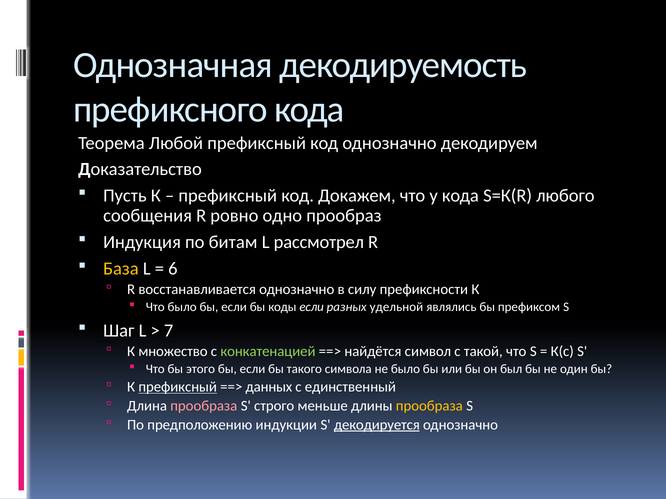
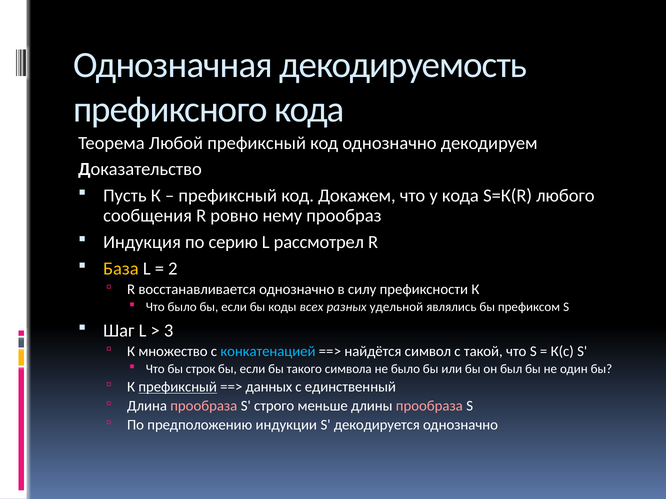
одно: одно -> нему (282, 216)
битам: битам -> серию (233, 242)
6: 6 -> 2 (173, 269)
коды если: если -> всех (311, 307)
7: 7 -> 3 (169, 331)
конкатенацией colour: light green -> light blue (268, 352)
этого: этого -> строк (201, 369)
прообраза colour: yellow -> pink (429, 406)
декодируется underline: present -> none (377, 425)
